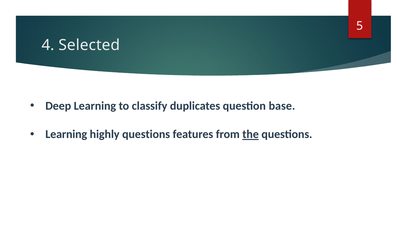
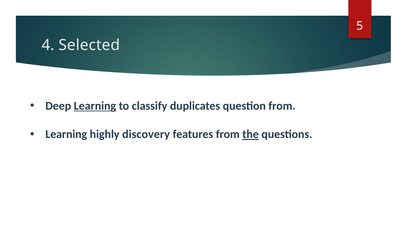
Learning underline: none -> present (95, 106)
question base: base -> from (282, 106)
highly questions: questions -> discovery (146, 134)
